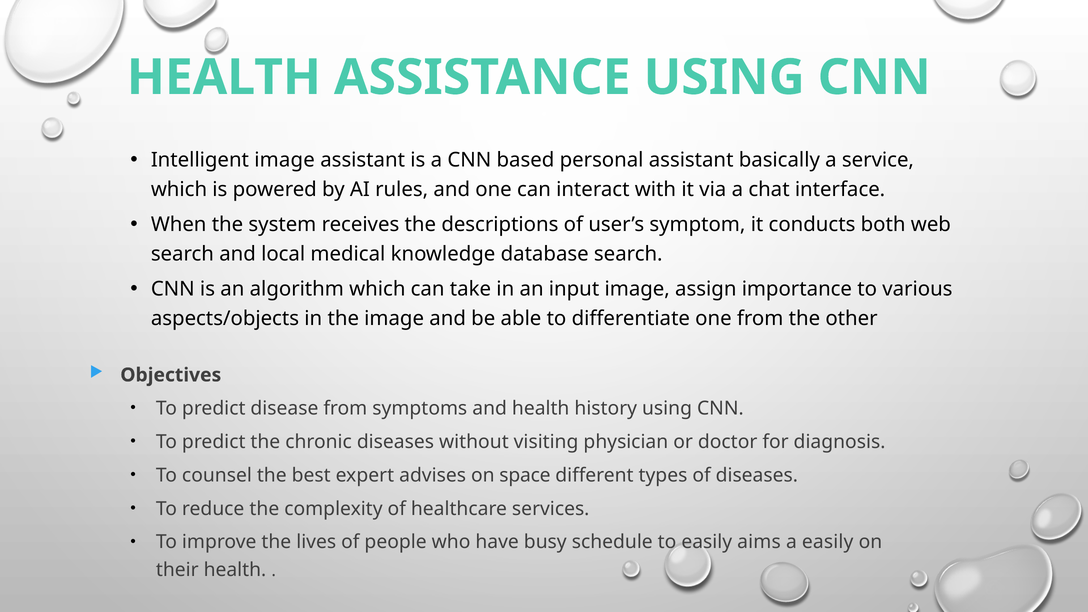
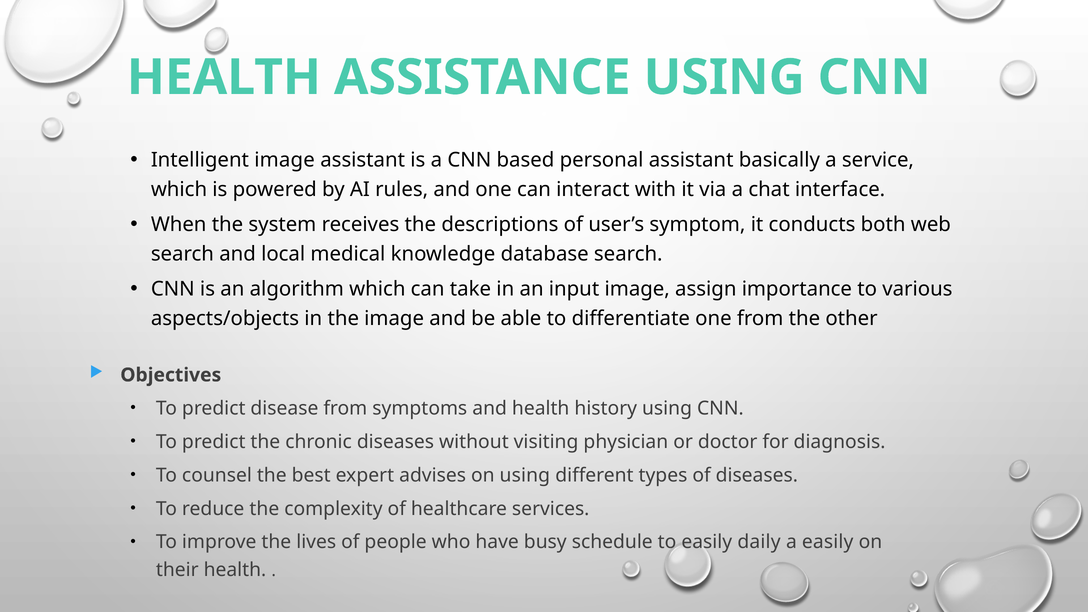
on space: space -> using (525, 475)
aims: aims -> daily (759, 542)
